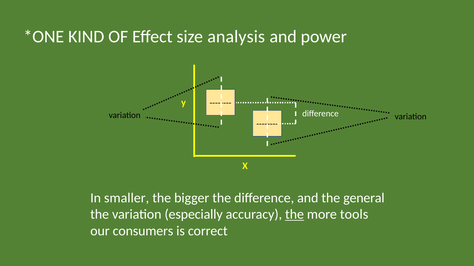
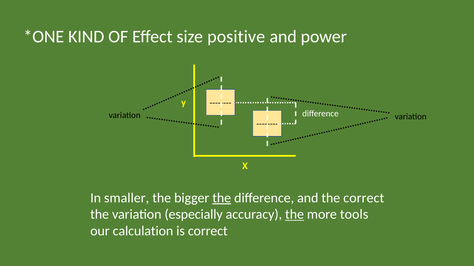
analysis: analysis -> positive (236, 37)
the underline: none -> present (222, 198)
the general: general -> correct (364, 198)
consumers: consumers -> calculation (143, 231)
